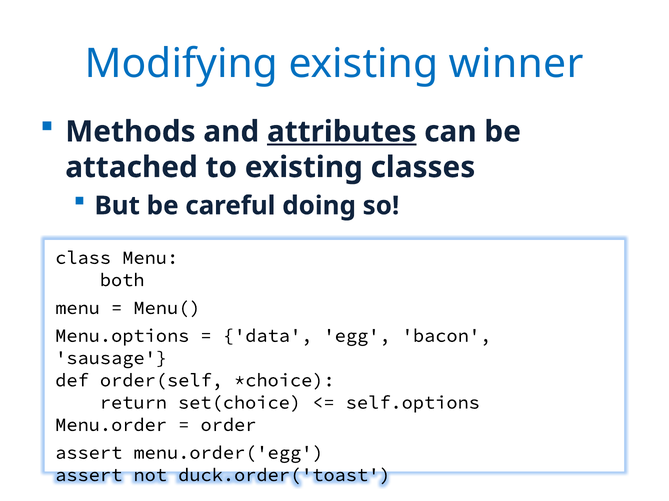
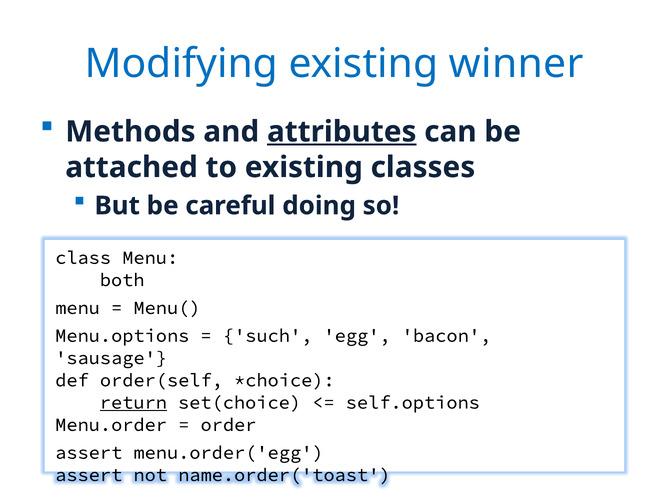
data: data -> such (268, 336)
return underline: none -> present (133, 403)
duck.order('toast: duck.order('toast -> name.order('toast (284, 476)
